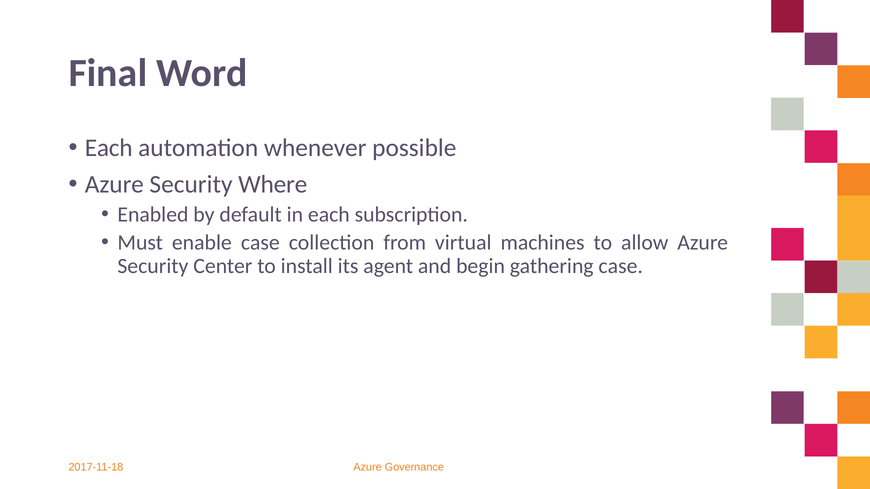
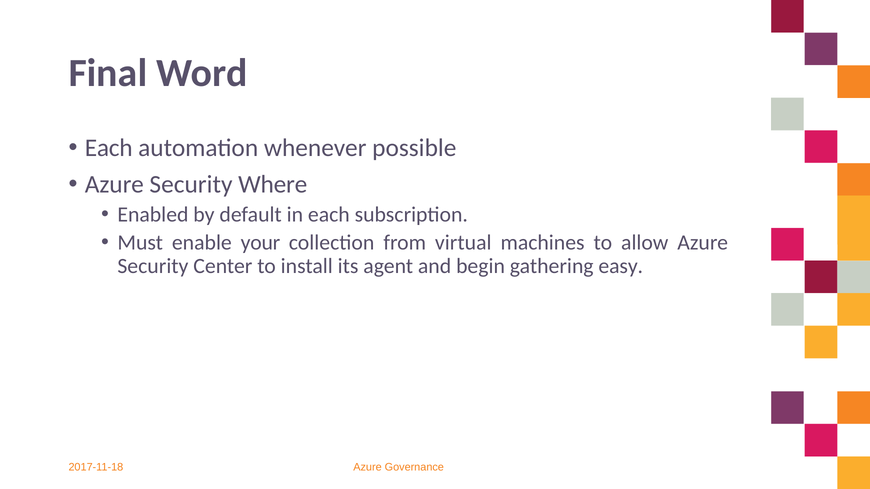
enable case: case -> your (260, 243)
gathering case: case -> easy (621, 266)
